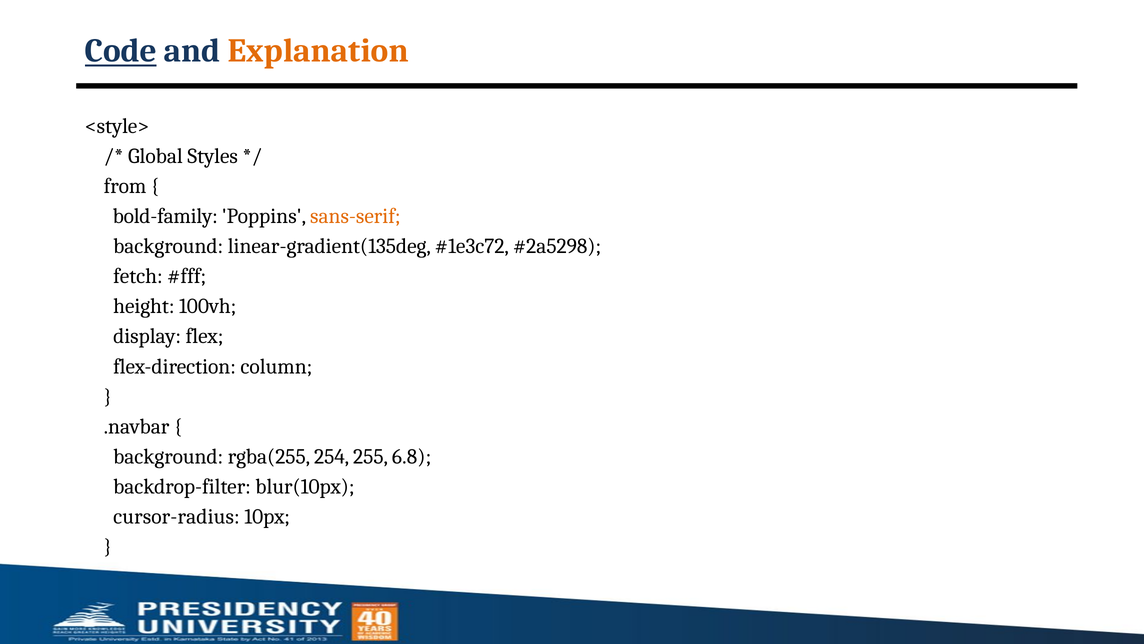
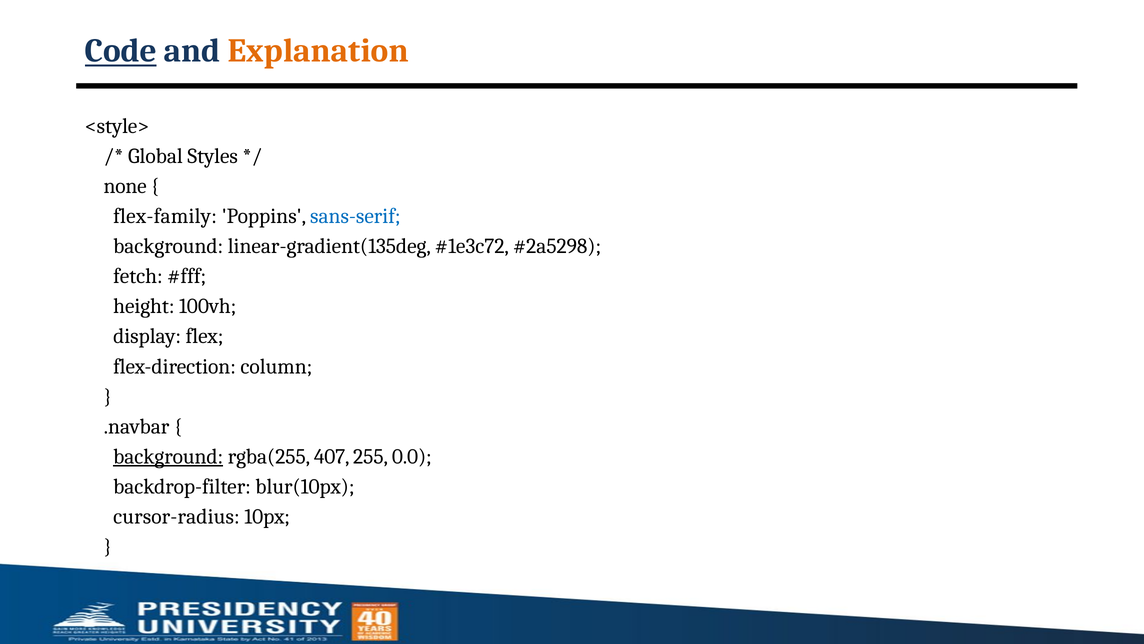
from: from -> none (125, 186)
bold-family: bold-family -> flex-family (165, 216)
sans-serif colour: orange -> blue (355, 216)
background underline: none -> present (168, 456)
254: 254 -> 407 (332, 456)
6.8: 6.8 -> 0.0 (412, 456)
